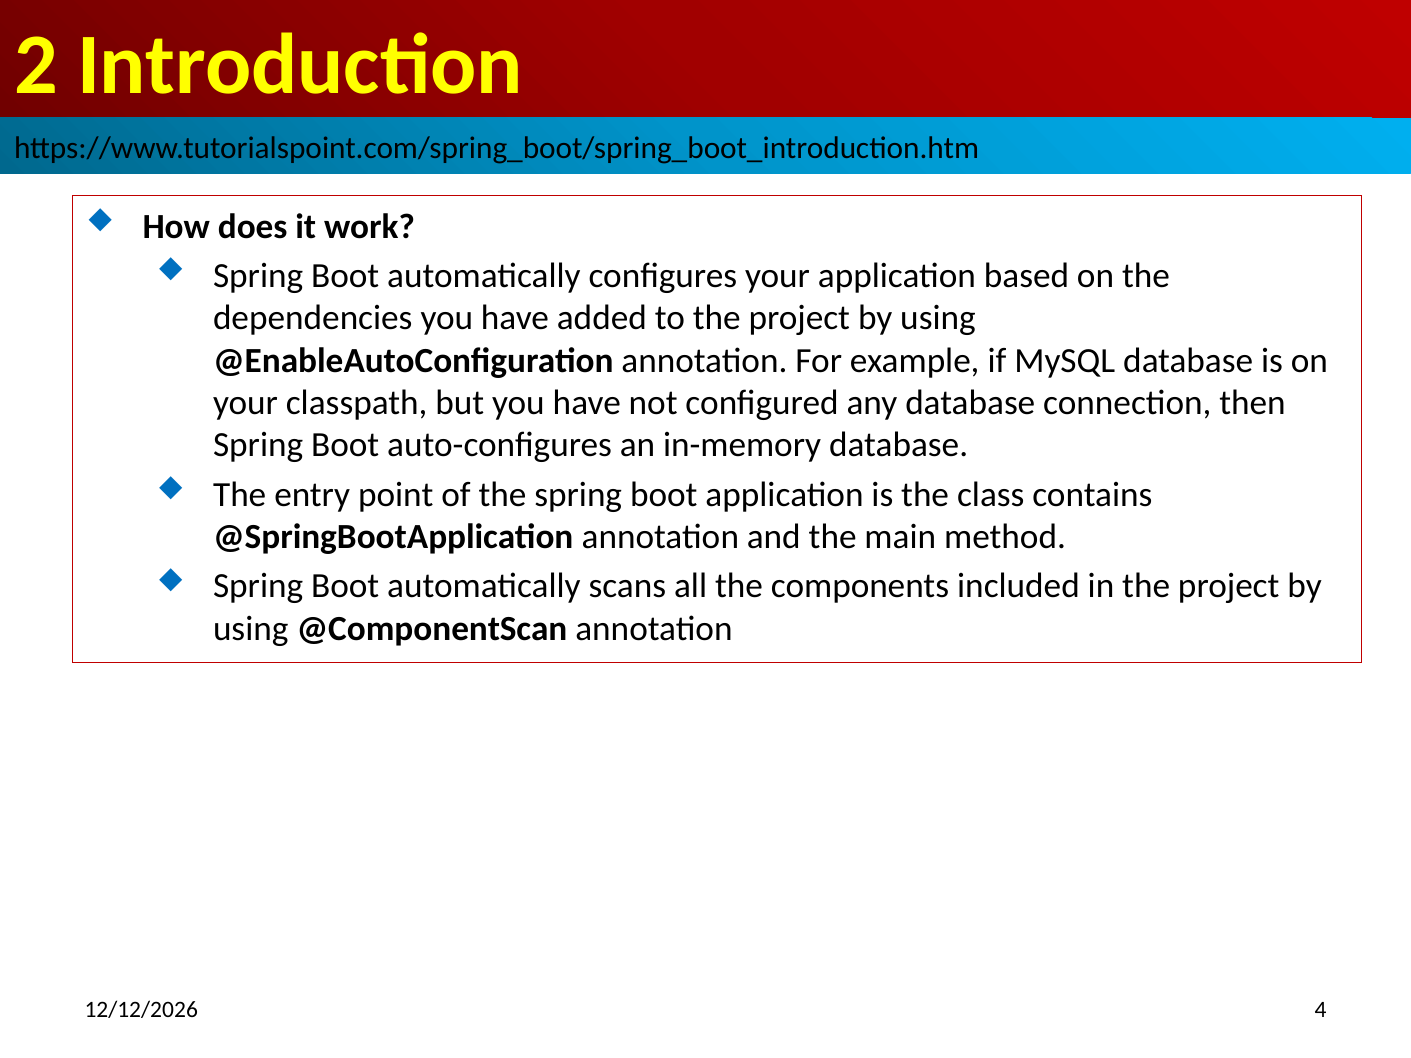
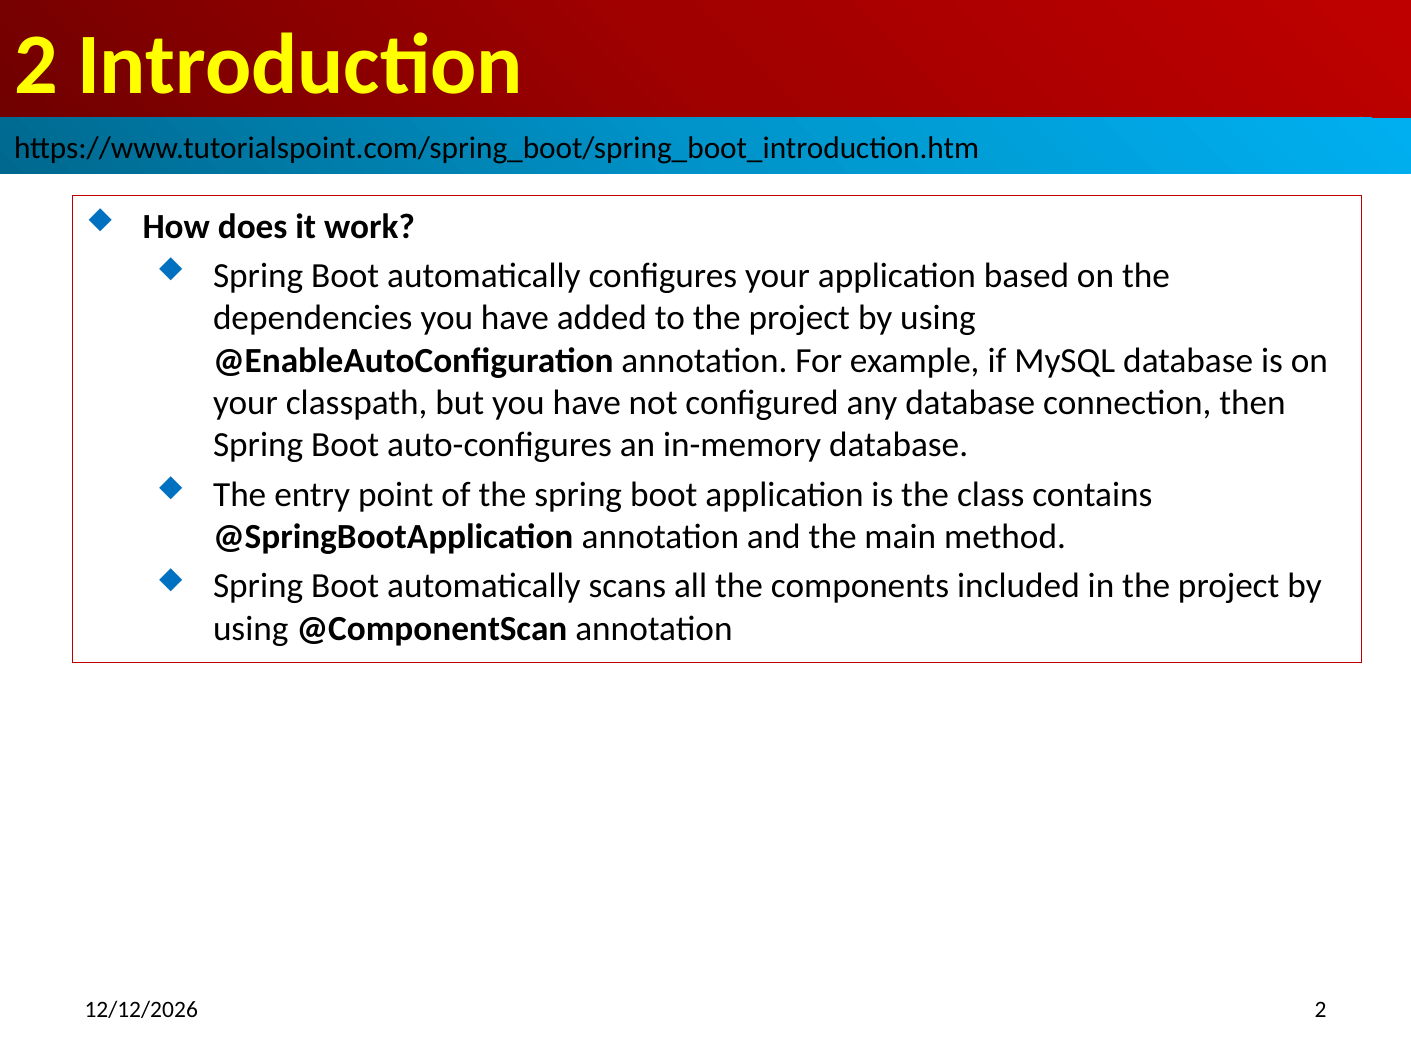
4: 4 -> 2 (1321, 1010)
